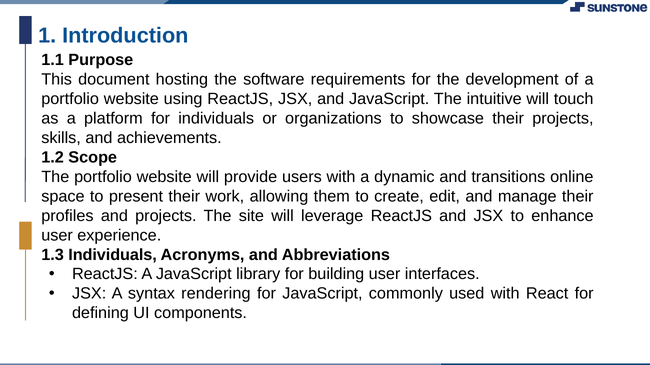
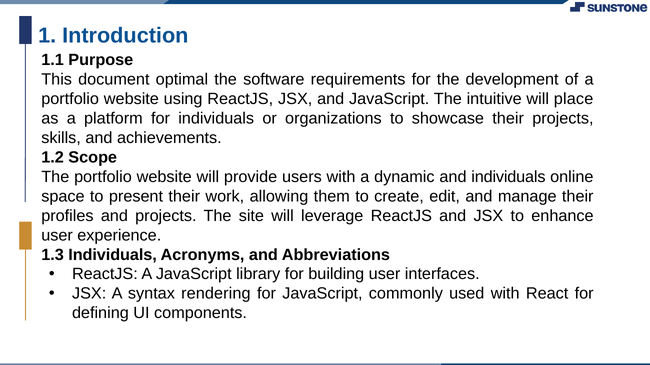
hosting: hosting -> optimal (182, 80)
touch: touch -> place (574, 99)
and transitions: transitions -> individuals (508, 177)
